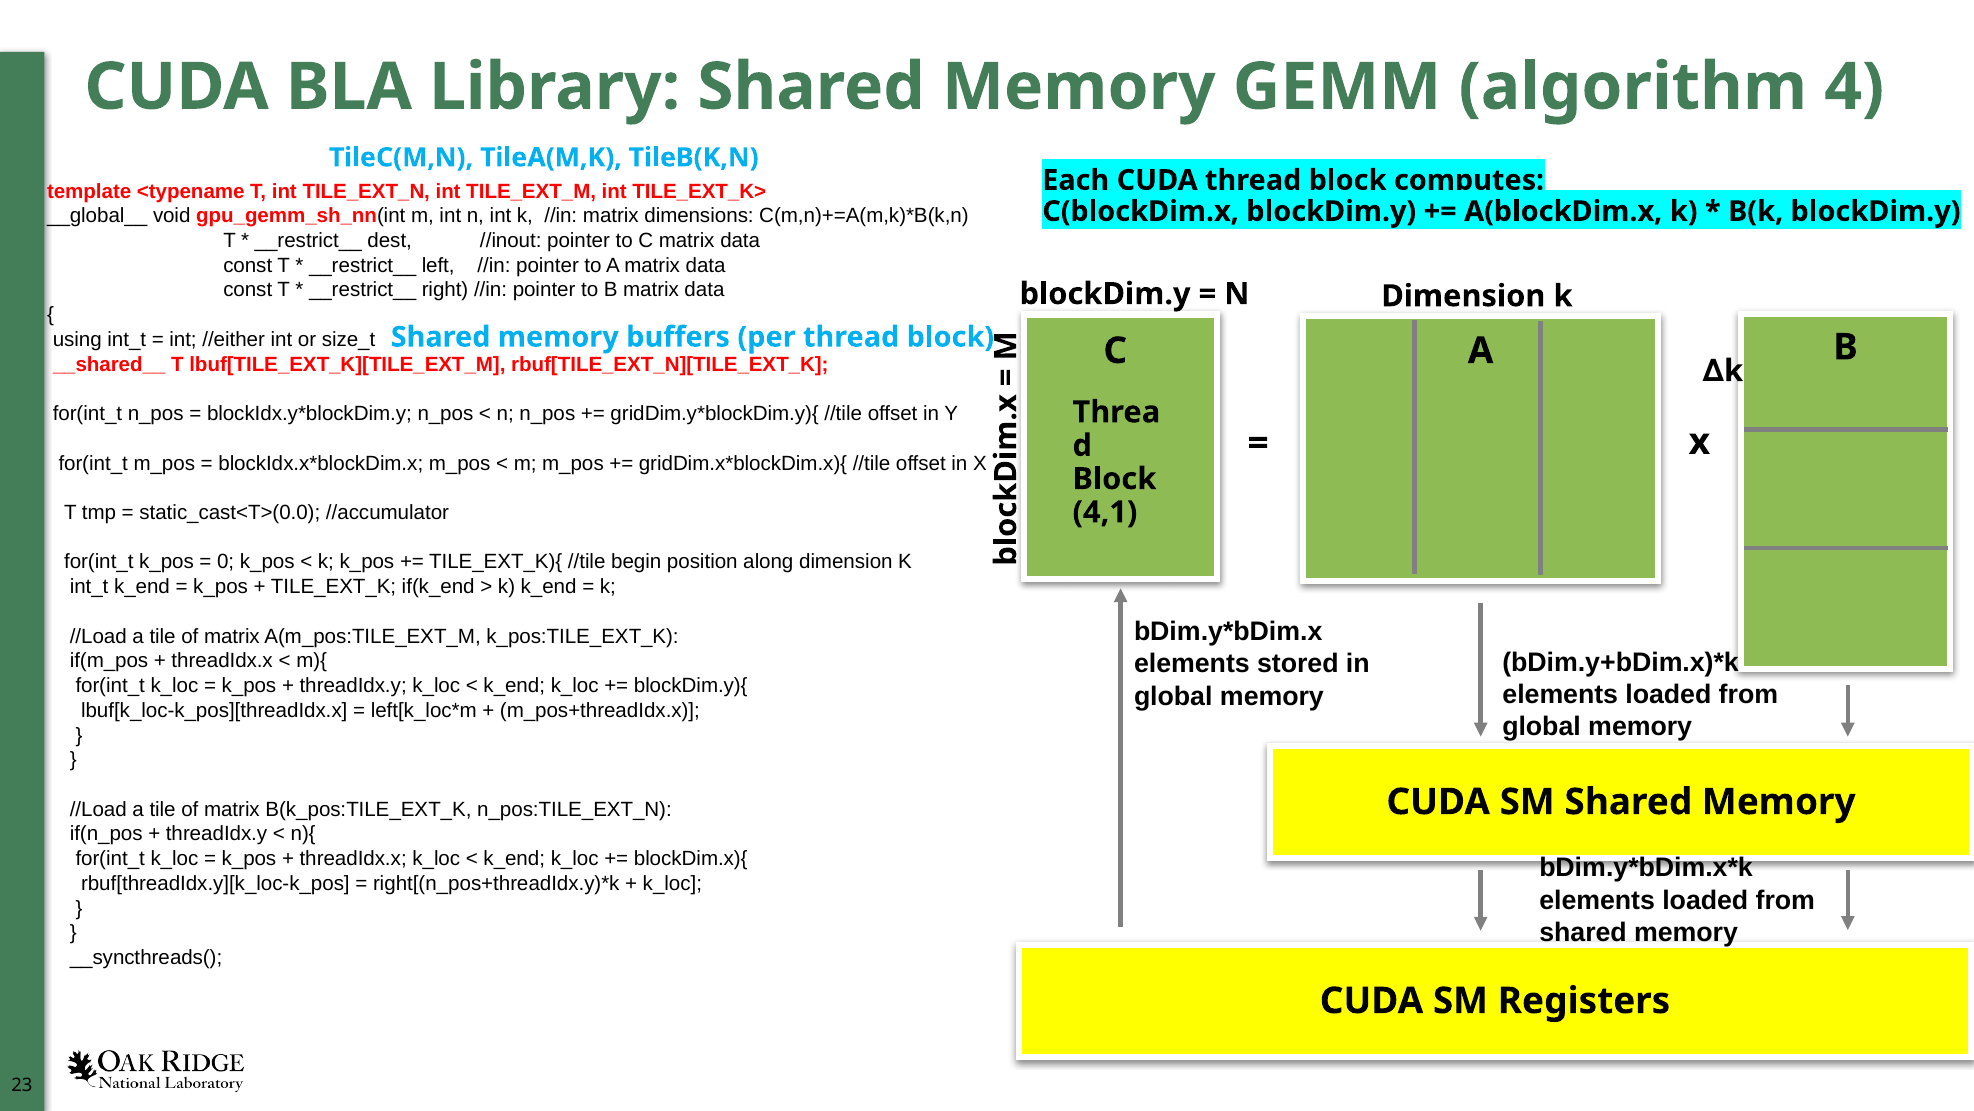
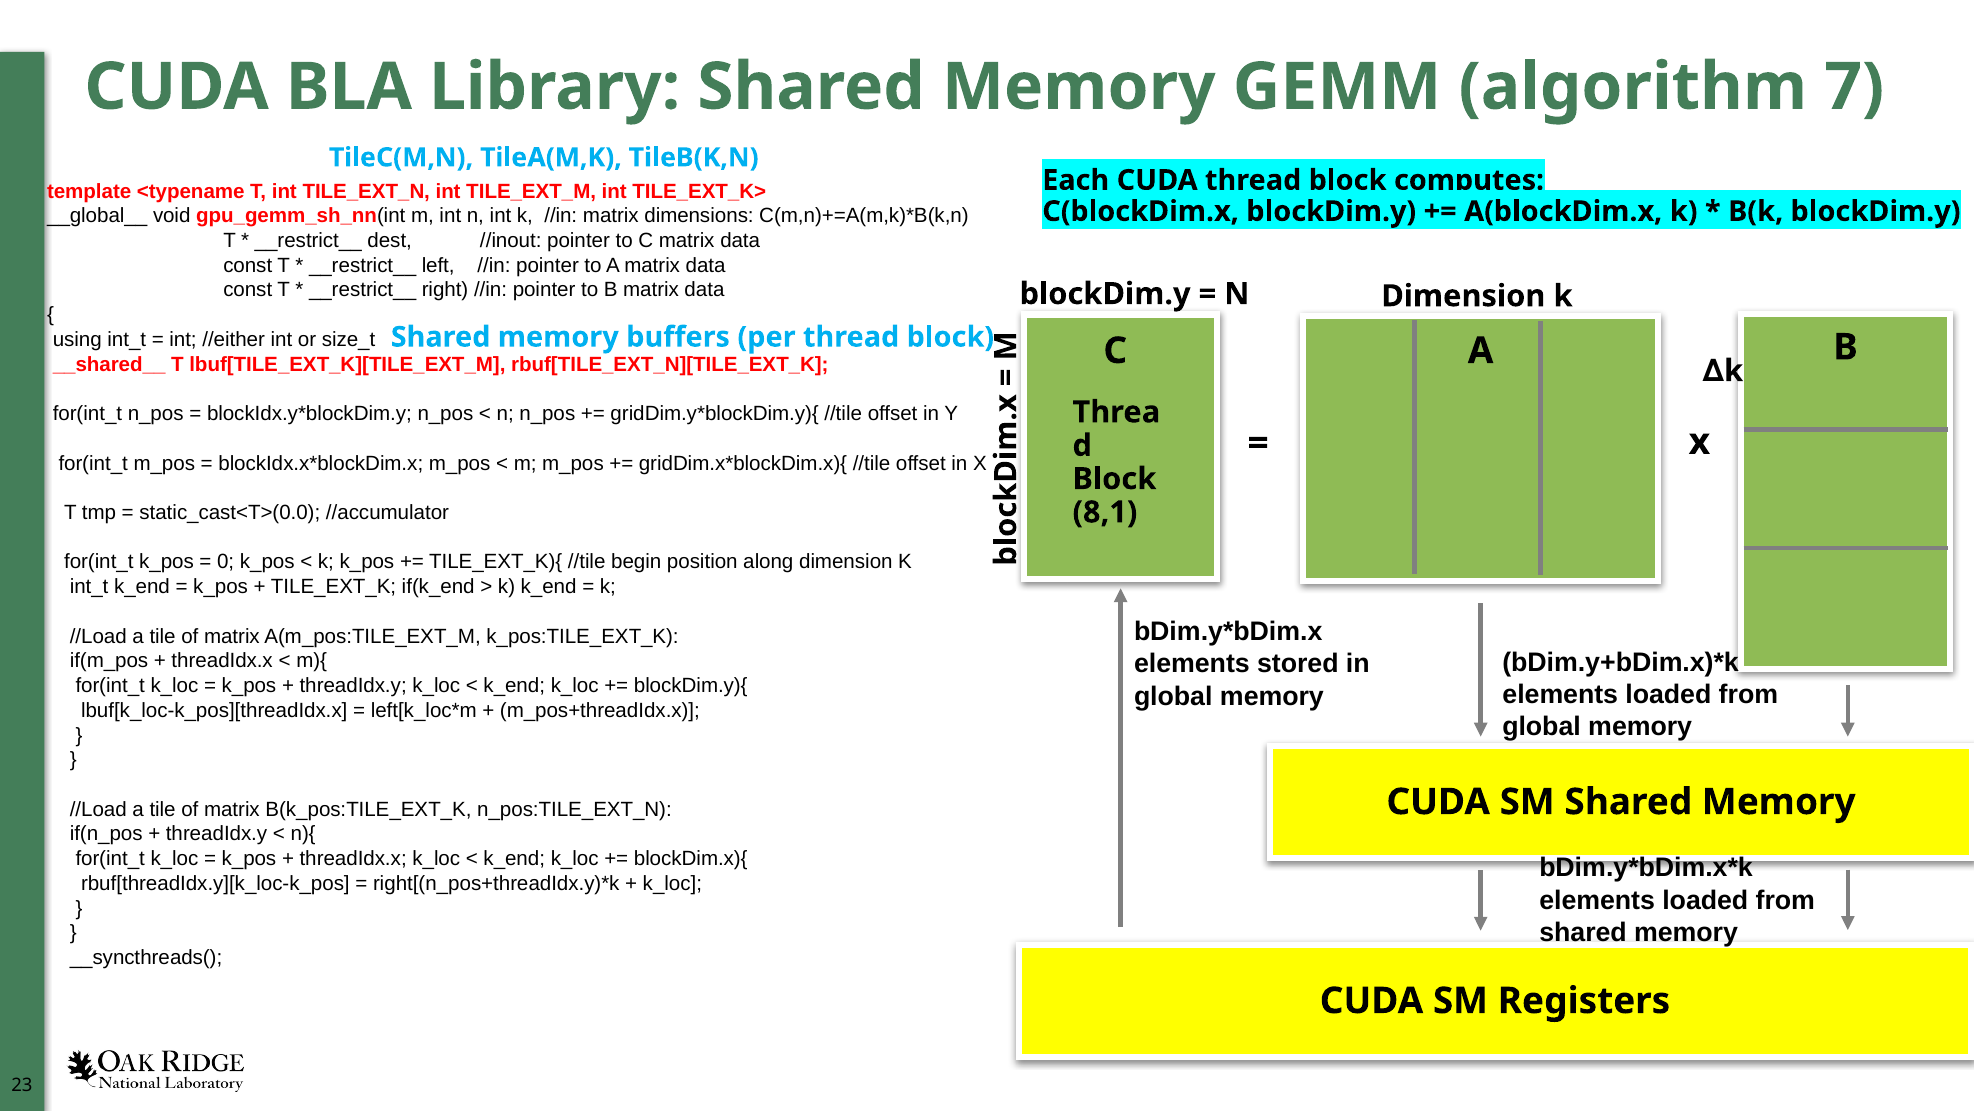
4: 4 -> 7 (1854, 87)
4,1: 4,1 -> 8,1 (1105, 512)
